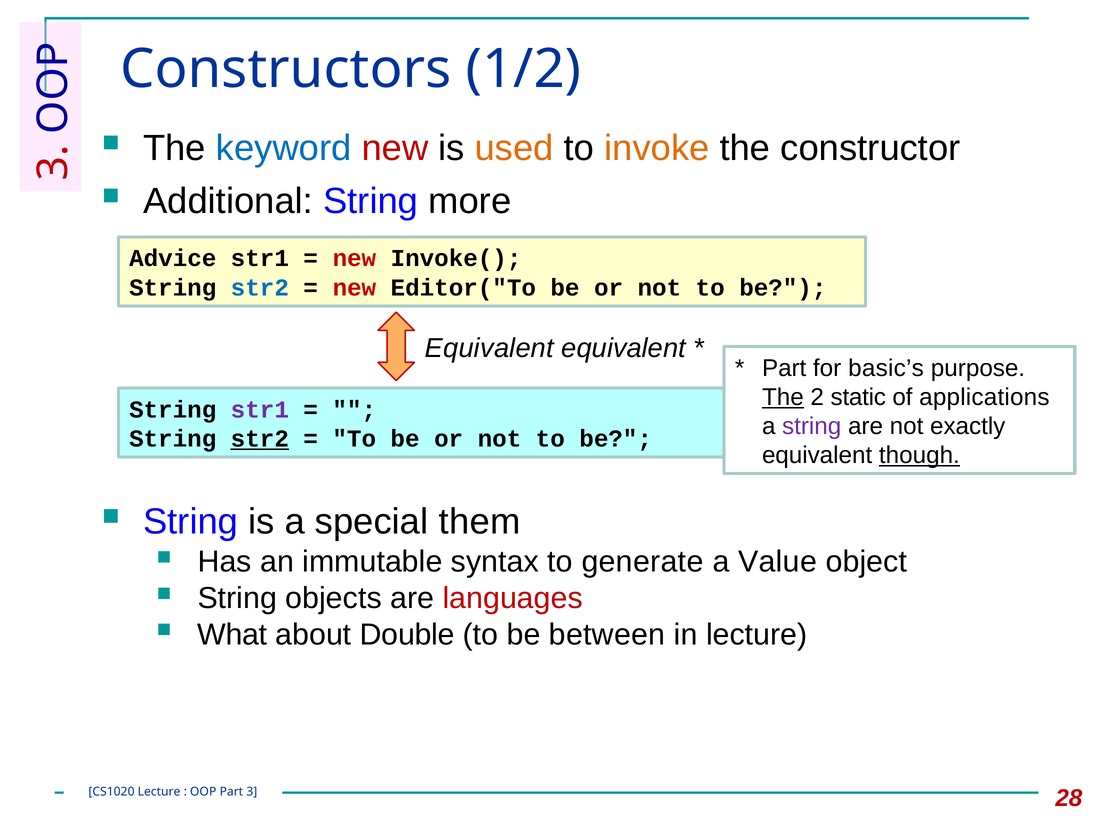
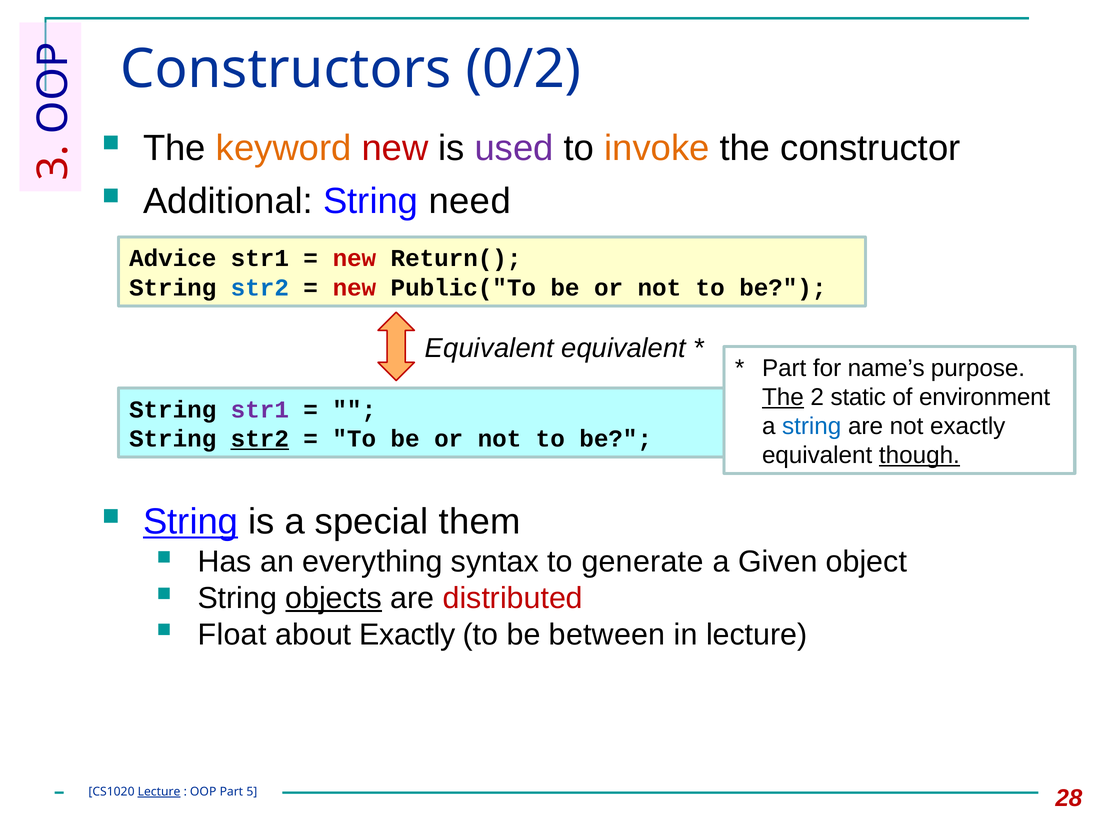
1/2: 1/2 -> 0/2 (523, 69)
keyword colour: blue -> orange (284, 148)
used colour: orange -> purple (514, 148)
more: more -> need (470, 201)
Invoke(: Invoke( -> Return( (456, 258)
Editor("To: Editor("To -> Public("To (463, 288)
basic’s: basic’s -> name’s (886, 368)
applications: applications -> environment (985, 397)
string colour: purple -> blue (812, 426)
String underline: none -> present (191, 522)
immutable: immutable -> everything (372, 561)
Value: Value -> Given (778, 561)
objects underline: none -> present (334, 598)
languages: languages -> distributed (513, 598)
What: What -> Float (232, 634)
about Double: Double -> Exactly (407, 634)
Lecture underline: none -> present (159, 791)
Part 3: 3 -> 5 (252, 791)
